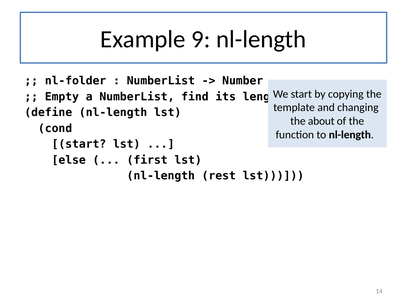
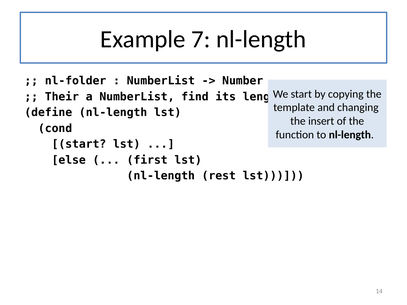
9: 9 -> 7 (201, 39)
Empty: Empty -> Their (62, 97)
about: about -> insert (321, 121)
